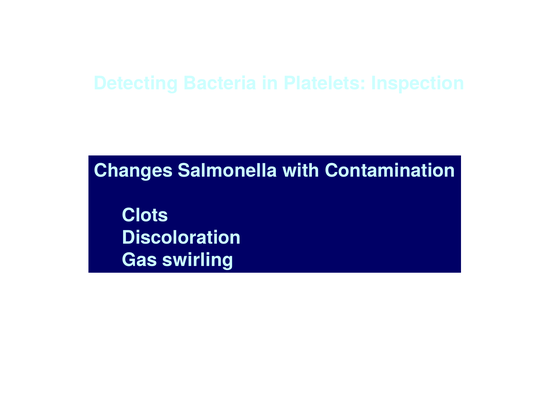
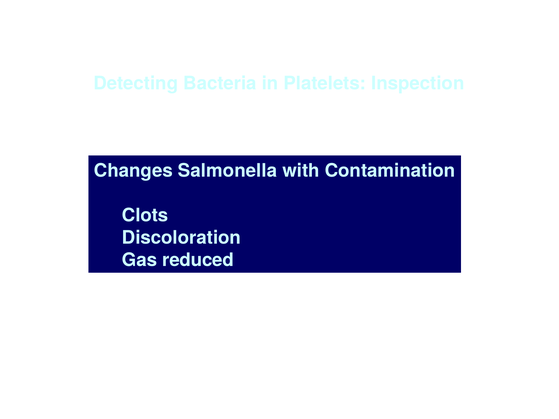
swirling: swirling -> reduced (198, 260)
